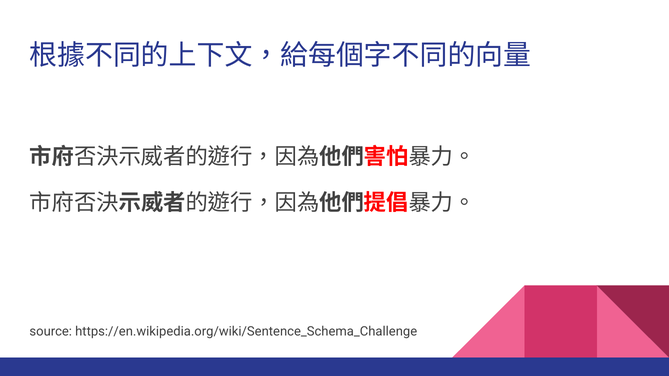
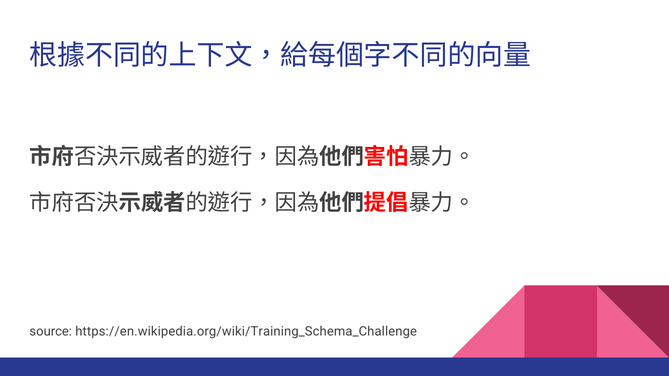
https://en.wikipedia.org/wiki/Sentence_Schema_Challenge: https://en.wikipedia.org/wiki/Sentence_Schema_Challenge -> https://en.wikipedia.org/wiki/Training_Schema_Challenge (246, 332)
